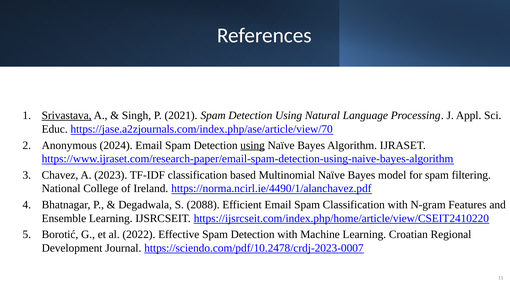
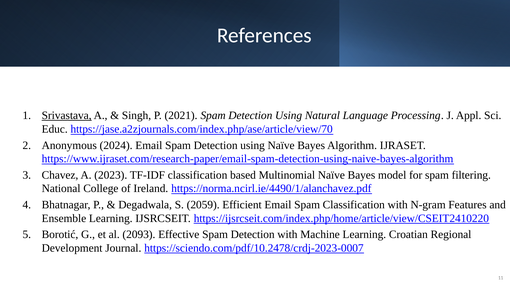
using underline: present -> none (253, 145)
2088: 2088 -> 2059 (203, 205)
2022: 2022 -> 2093 (139, 234)
